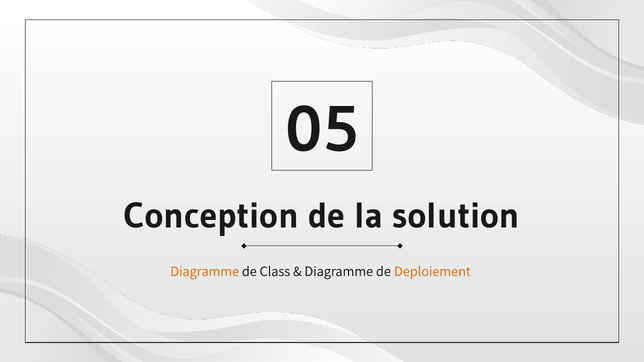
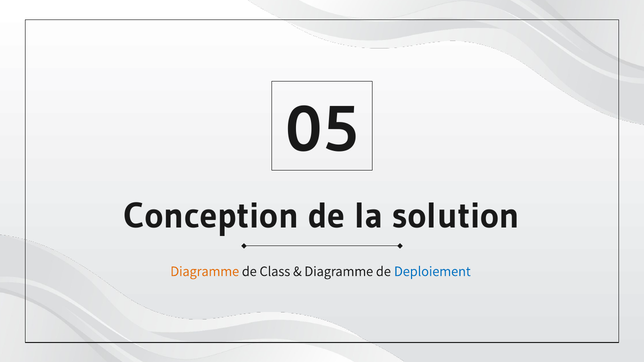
Deploiement colour: orange -> blue (432, 271)
